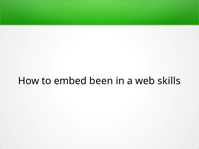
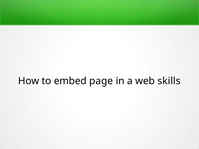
been: been -> page (101, 81)
